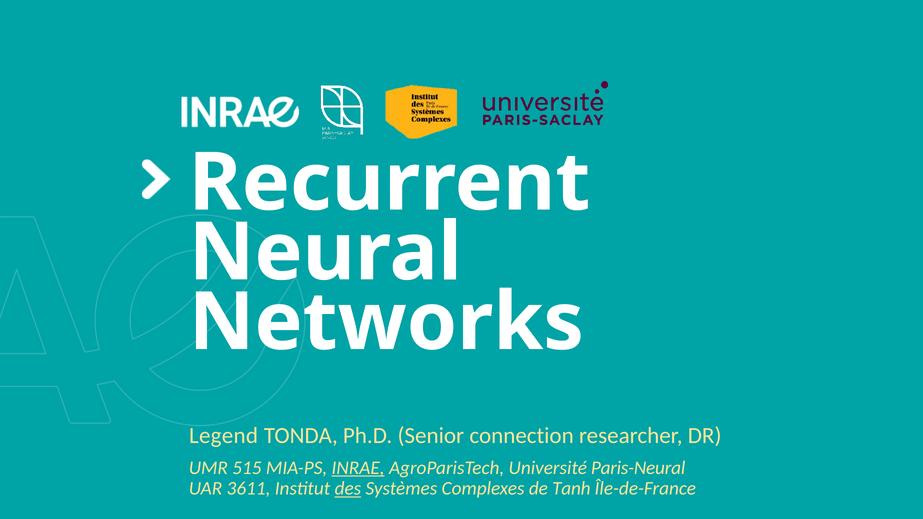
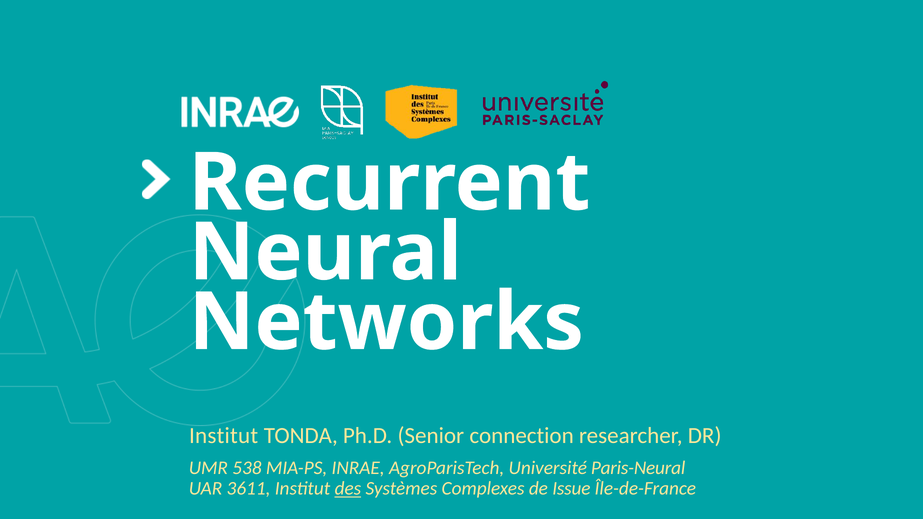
Legend: Legend -> Institut (224, 436)
515: 515 -> 538 (247, 468)
INRAE underline: present -> none (358, 468)
Tanh: Tanh -> Issue (571, 489)
